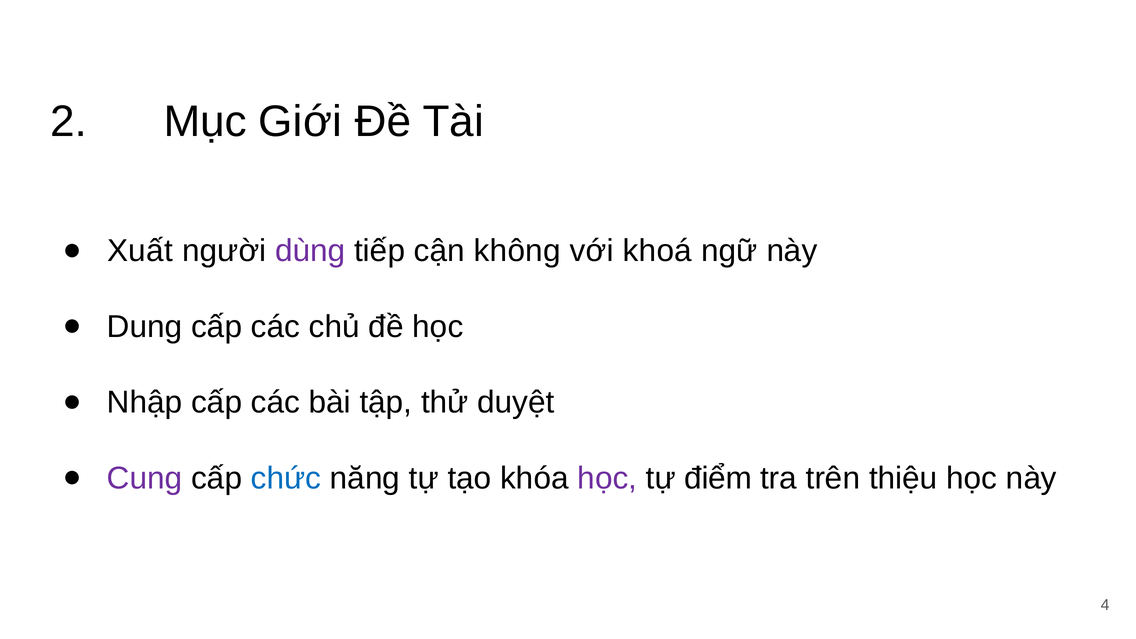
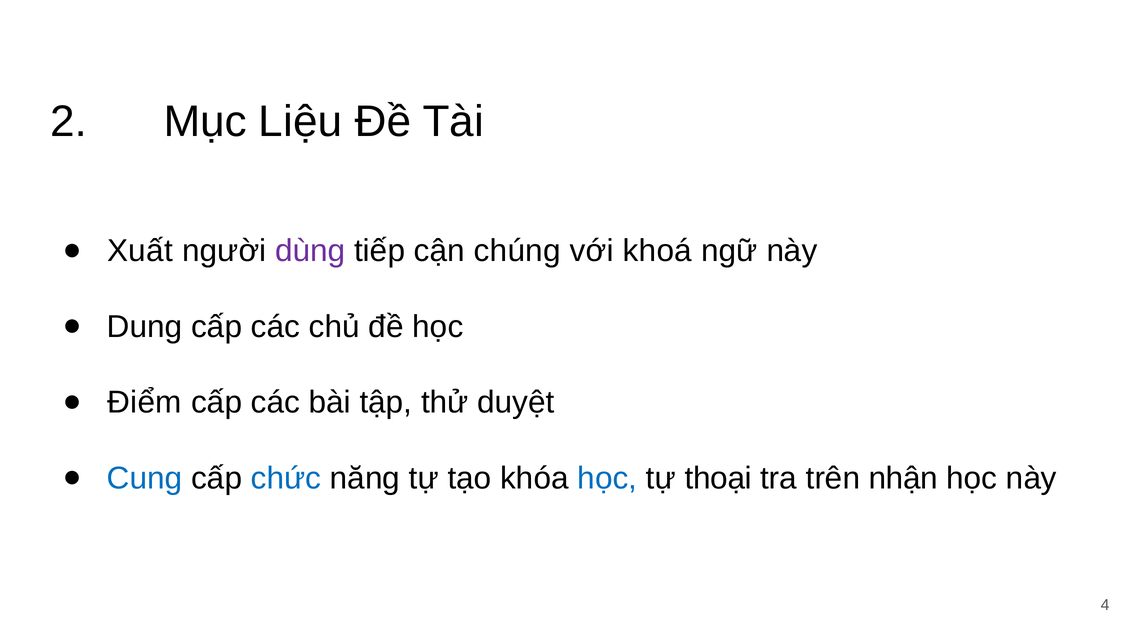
Giới: Giới -> Liệu (300, 122)
không: không -> chúng (517, 251)
Nhập: Nhập -> Điểm (144, 402)
Cung colour: purple -> blue (145, 478)
học colour: purple -> blue (607, 478)
điểm: điểm -> thoại (718, 478)
thiệu: thiệu -> nhận (903, 478)
